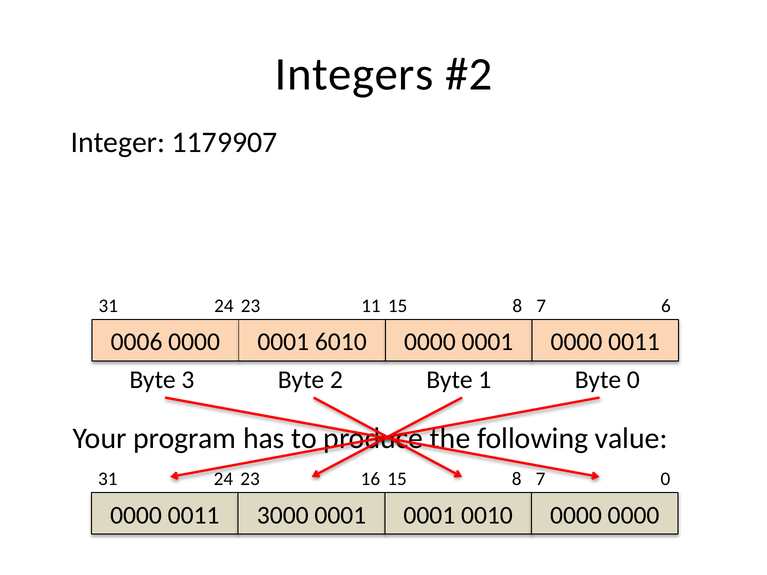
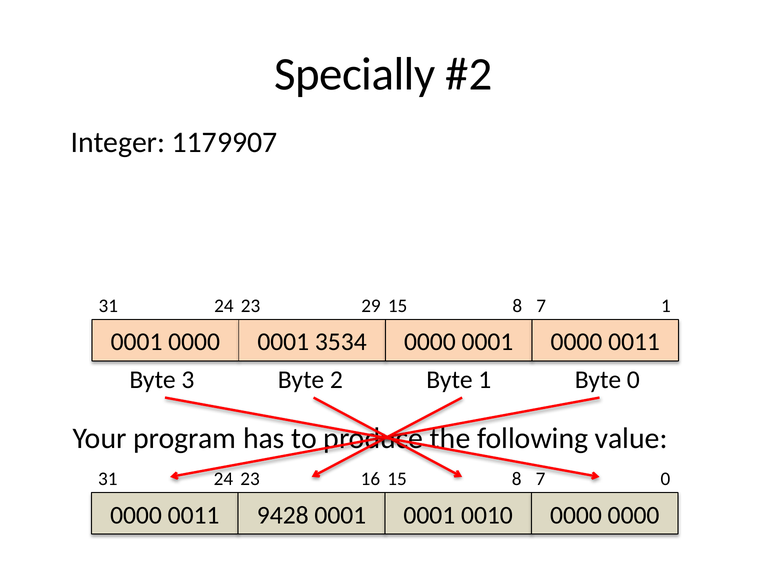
Integers: Integers -> Specially (355, 74)
11: 11 -> 29 (371, 306)
7 6: 6 -> 1 (666, 306)
0006: 0006 -> 0001 (137, 342)
6010: 6010 -> 3534 (341, 342)
3000: 3000 -> 9428 (283, 515)
